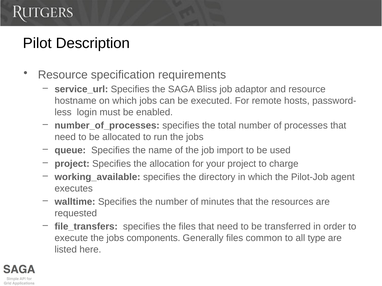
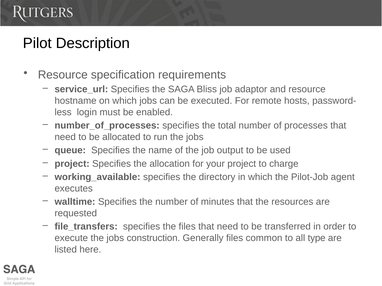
import: import -> output (230, 151)
components: components -> construction (153, 238)
